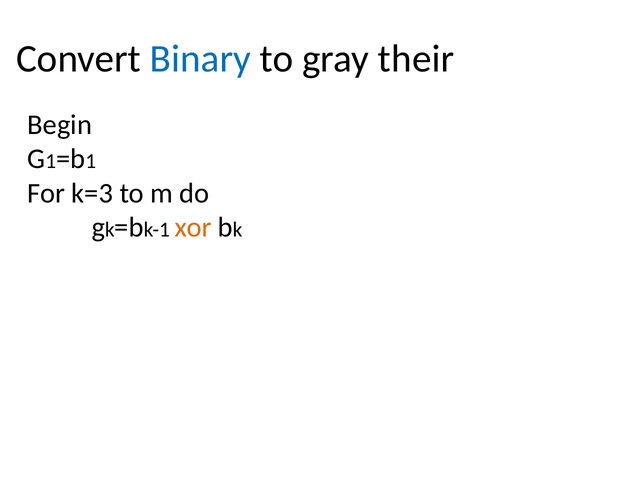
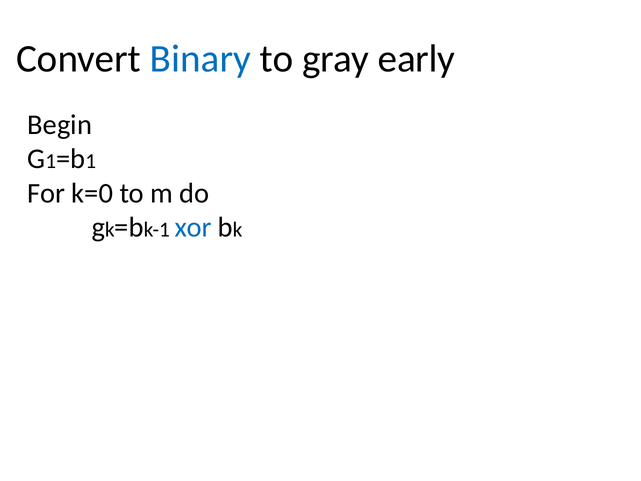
their: their -> early (417, 59)
k=3: k=3 -> k=0 (92, 193)
xor colour: orange -> blue (193, 227)
